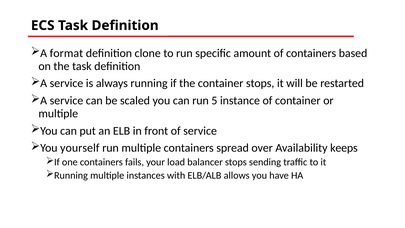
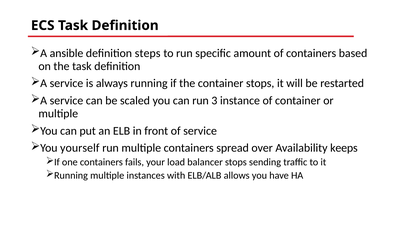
format: format -> ansible (67, 53)
clone: clone -> steps (148, 53)
5: 5 -> 3 (214, 101)
